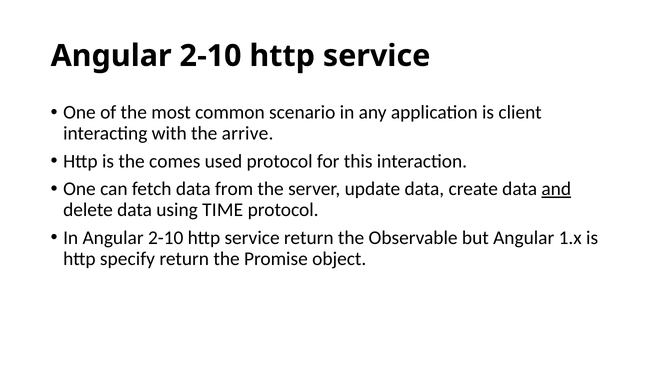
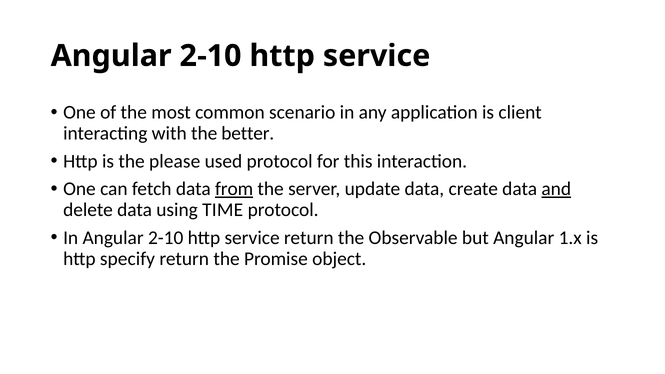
arrive: arrive -> better (248, 133)
comes: comes -> please (175, 161)
from underline: none -> present (234, 189)
